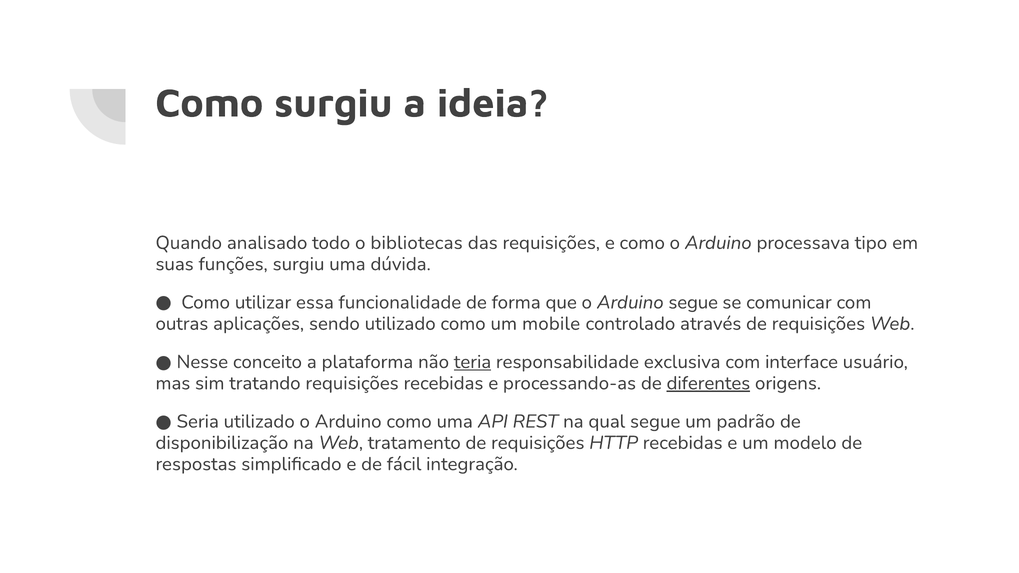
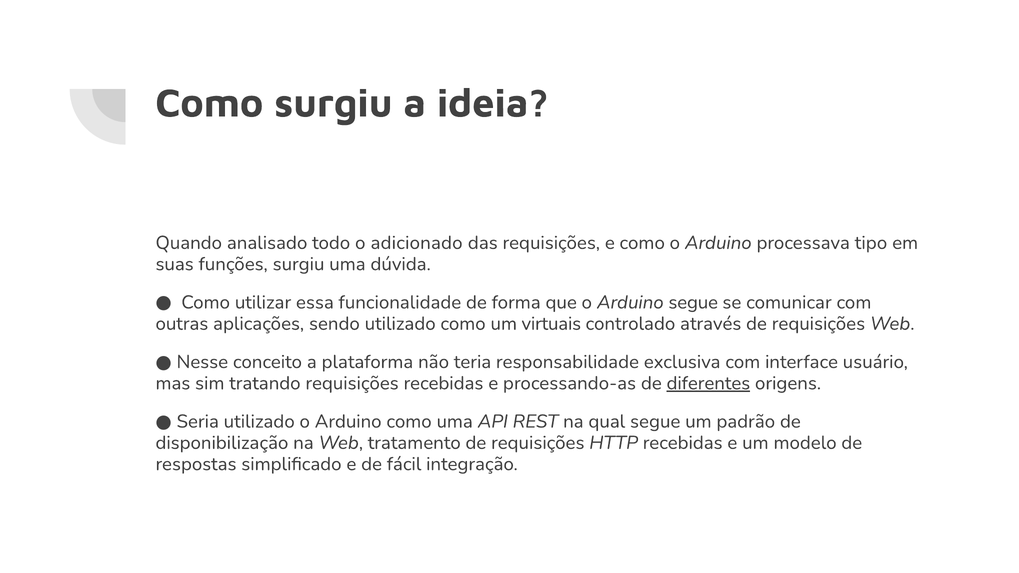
bibliotecas: bibliotecas -> adicionado (417, 243)
mobile: mobile -> virtuais (551, 324)
teria underline: present -> none (473, 362)
